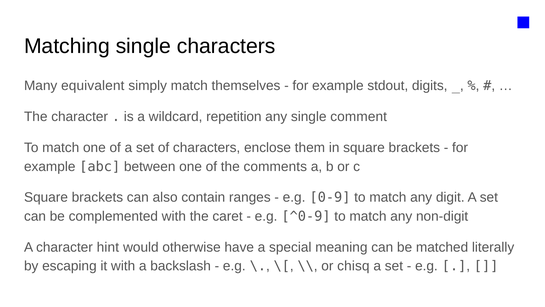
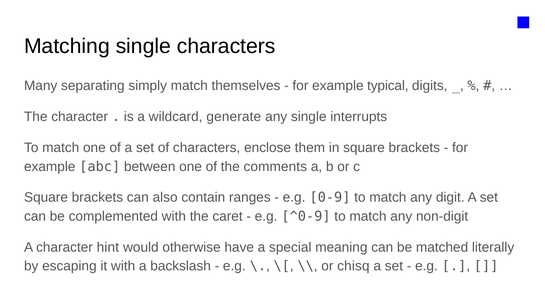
equivalent: equivalent -> separating (93, 86)
stdout: stdout -> typical (388, 86)
repetition: repetition -> generate (234, 117)
comment: comment -> interrupts (359, 117)
